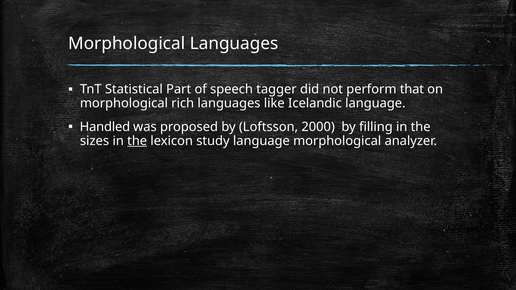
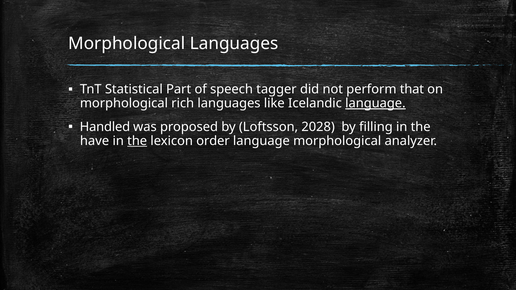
language underline: none -> present (375, 103)
2000: 2000 -> 2028 (318, 127)
sizes: sizes -> have (95, 141)
study: study -> order (213, 141)
